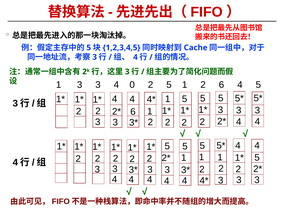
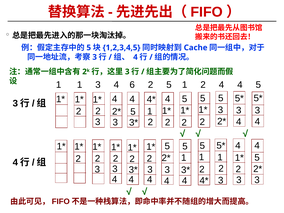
1 3: 3 -> 1 (80, 85)
0: 0 -> 6 (132, 85)
1 2 6: 6 -> 4 (221, 85)
1: 1 -> 4 (168, 99)
6: 6 -> 5 (133, 112)
